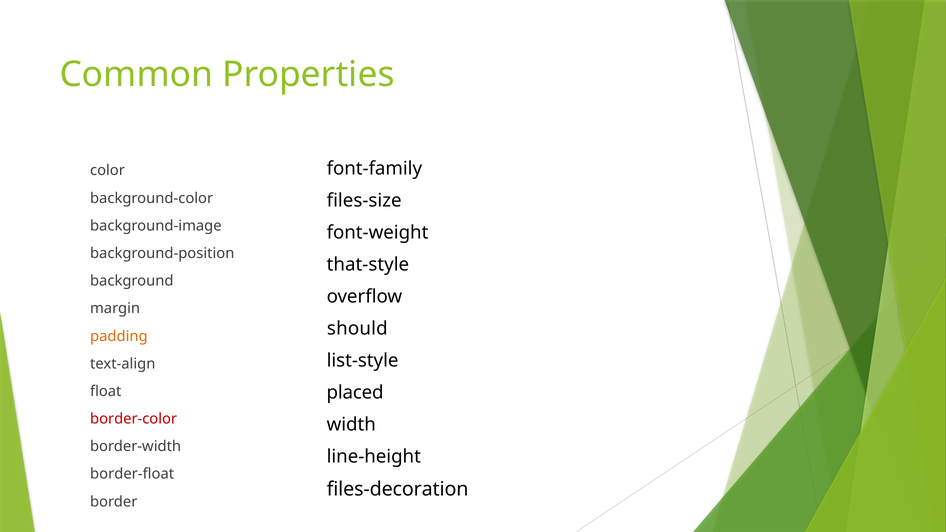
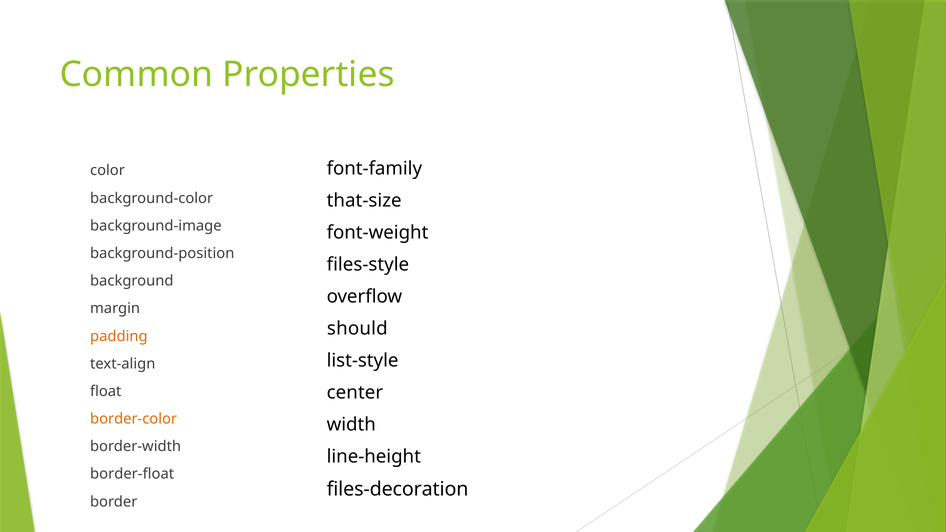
files-size: files-size -> that-size (364, 201)
that-style: that-style -> files-style (368, 265)
placed: placed -> center (355, 393)
border-color colour: red -> orange (134, 419)
